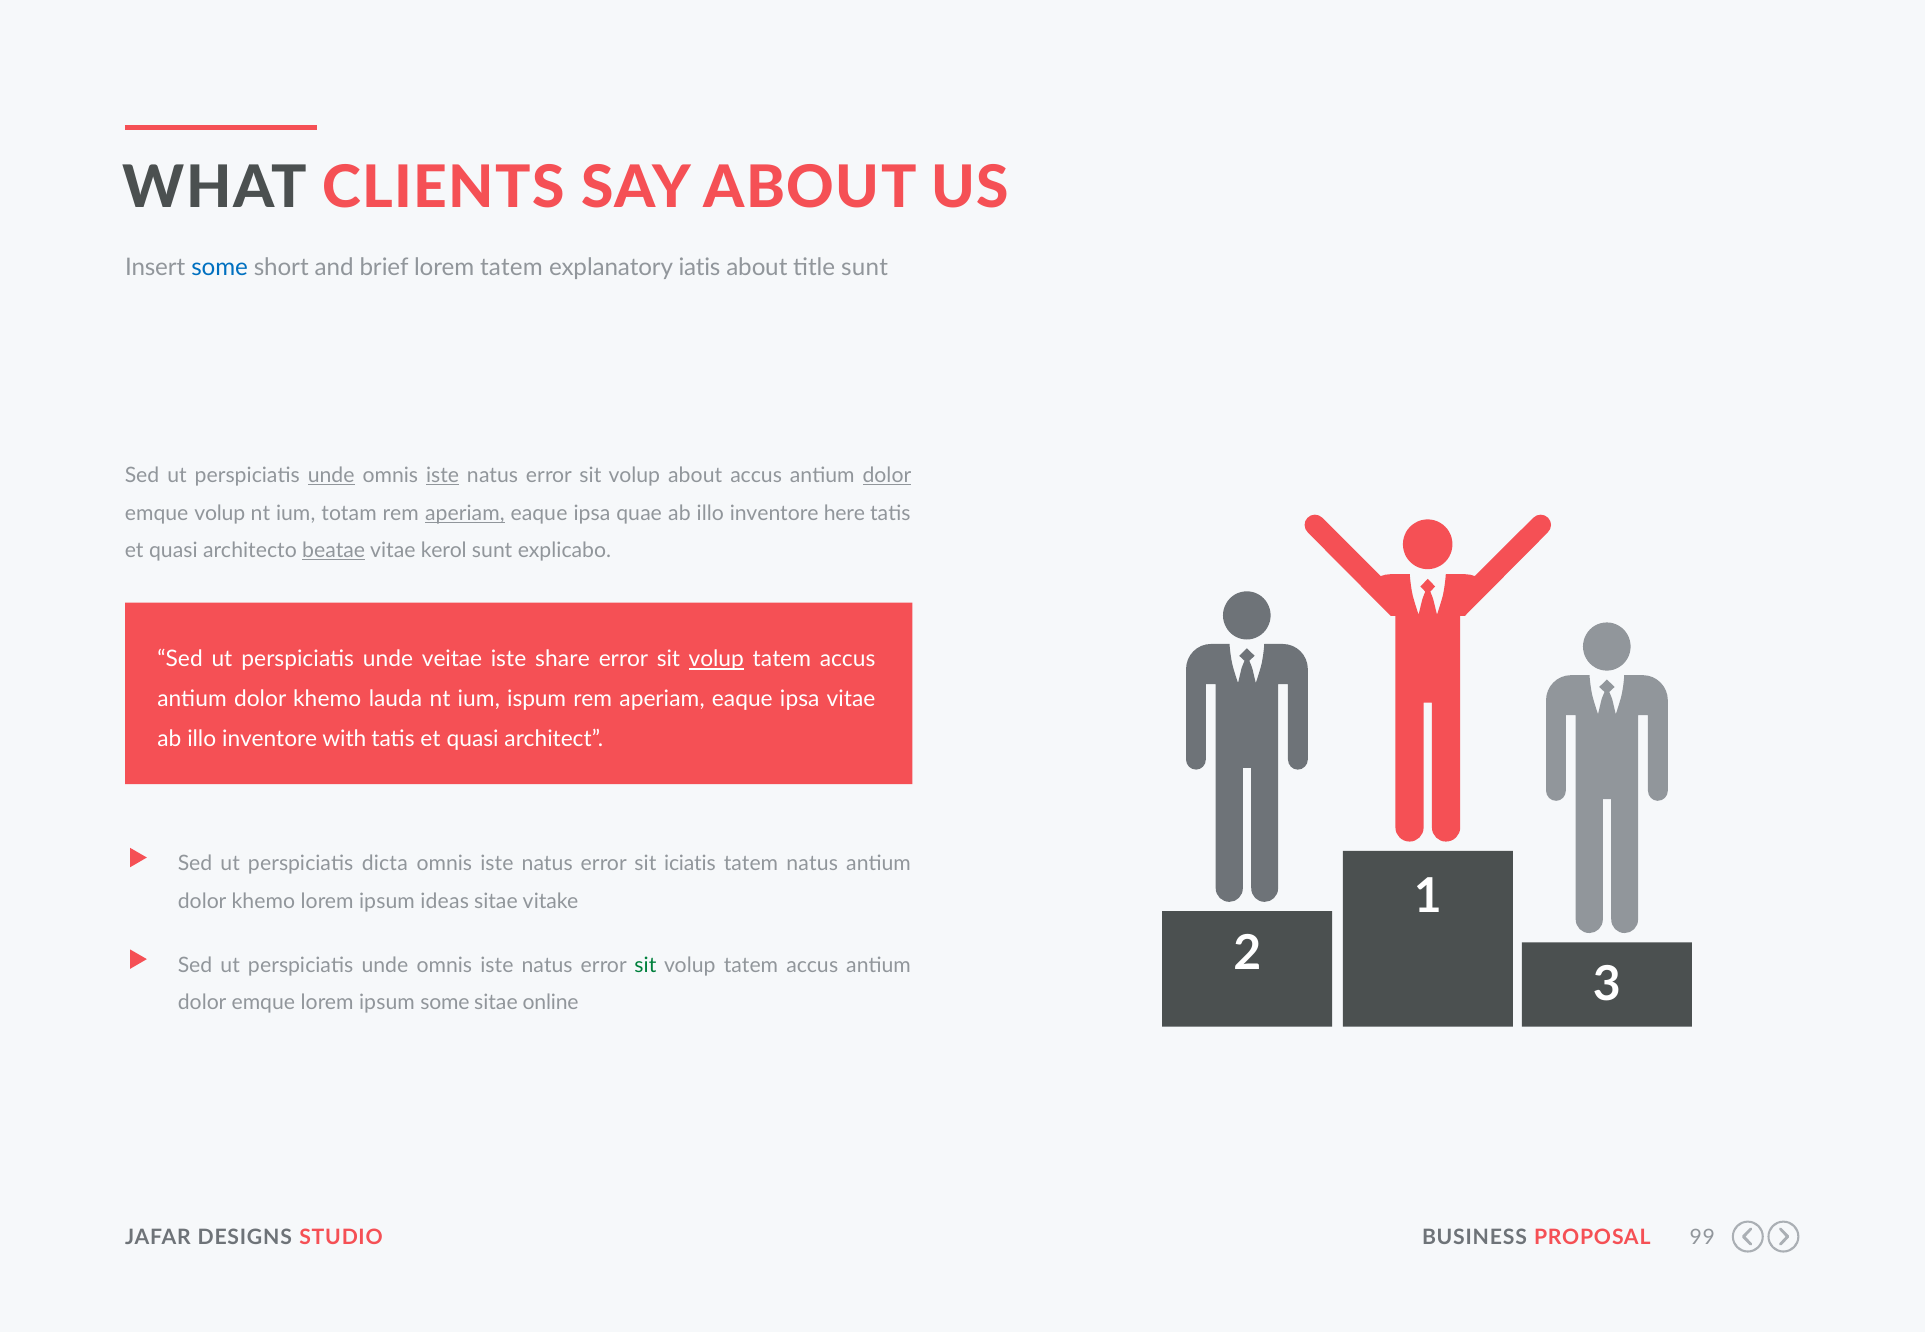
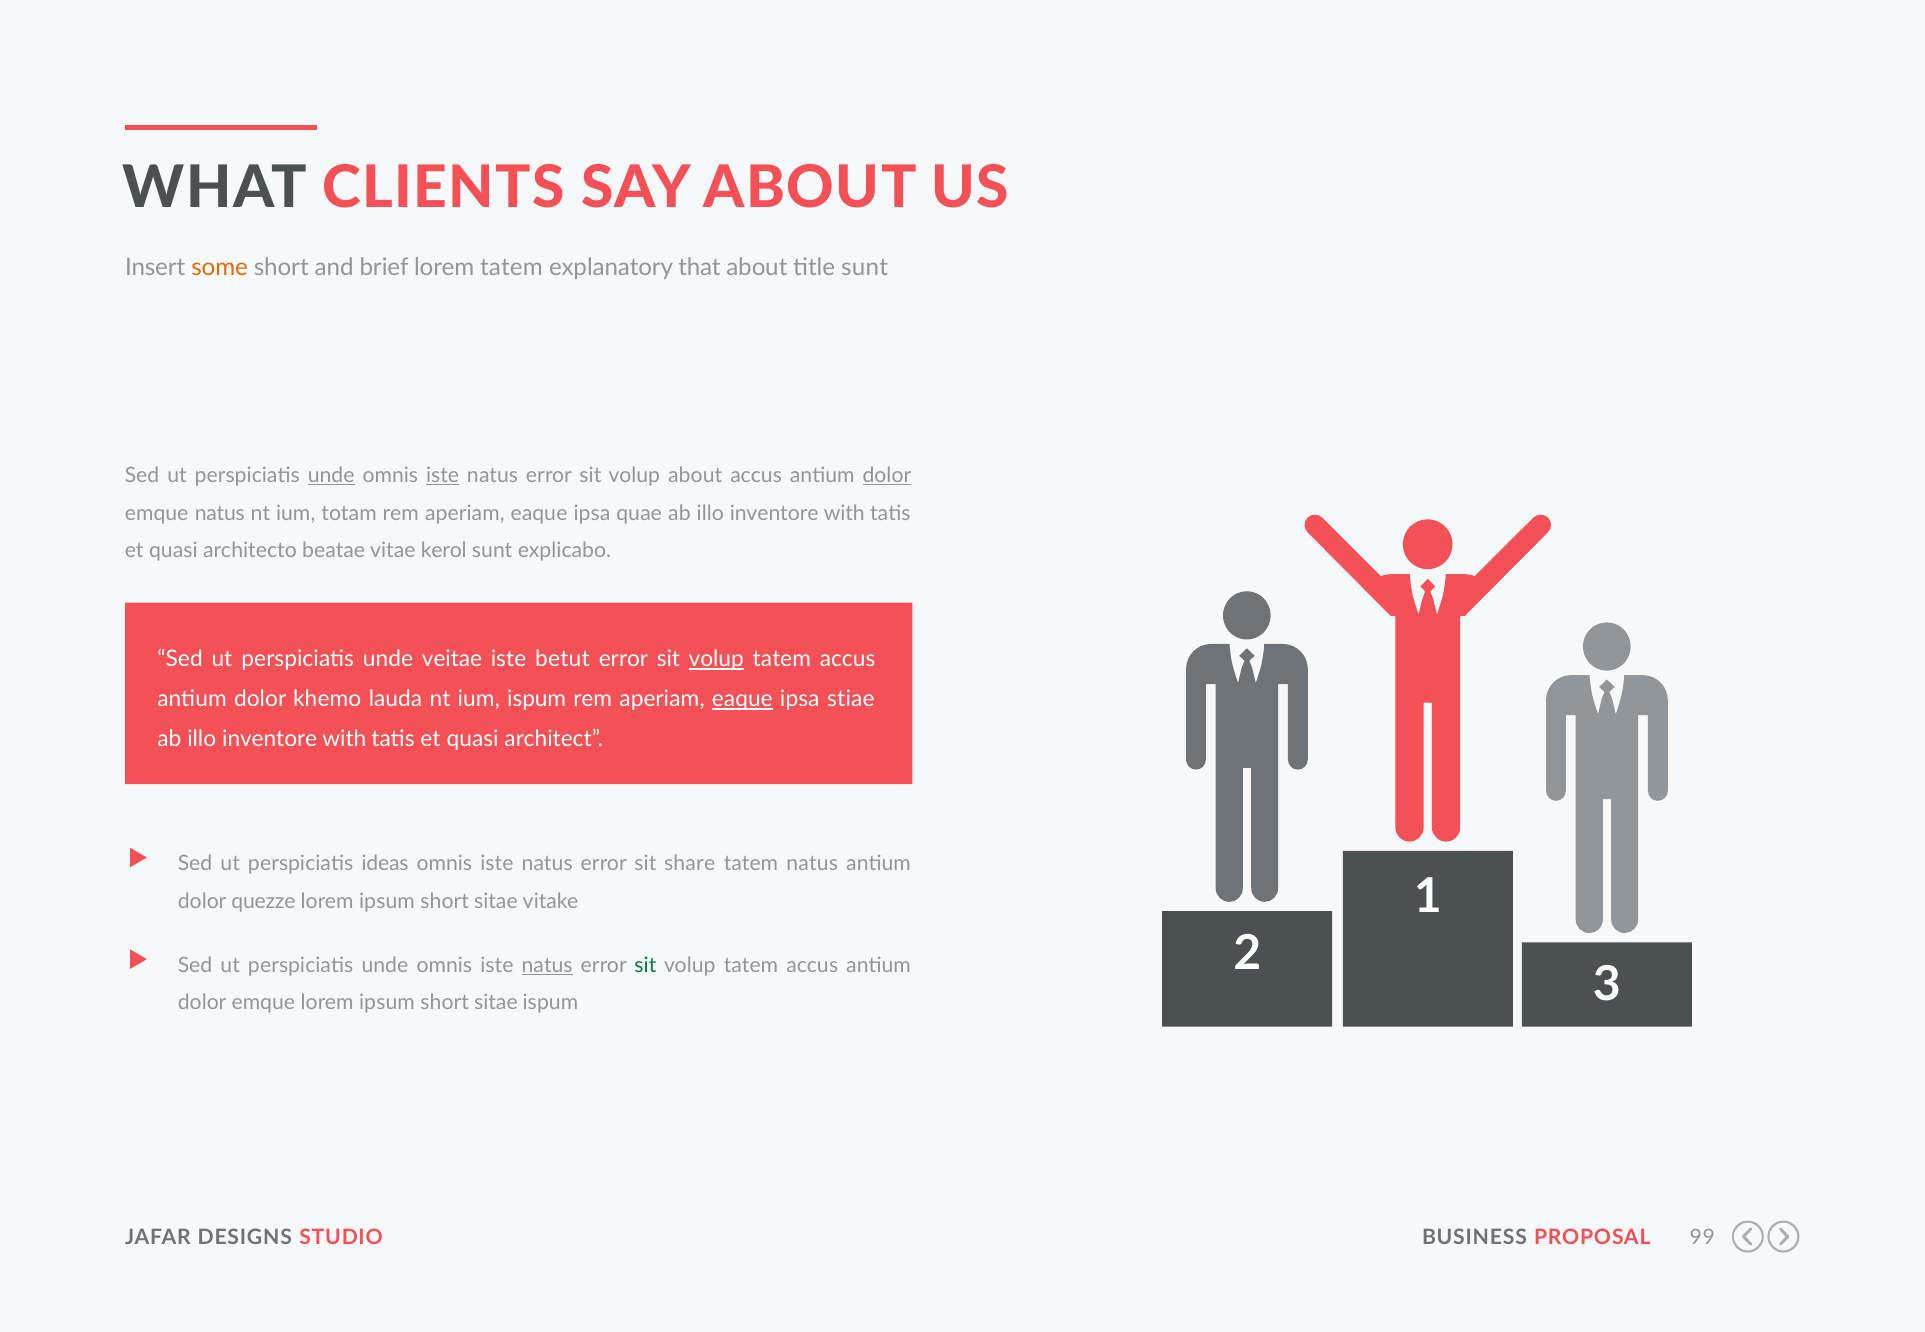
some colour: blue -> orange (220, 268)
iatis: iatis -> that (700, 268)
emque volup: volup -> natus (220, 513)
aperiam underline: present -> none (465, 513)
here: here -> with (844, 513)
beatae underline: present -> none (334, 551)
share: share -> betut (562, 659)
eaque underline: none -> present (742, 699)
ipsa vitae: vitae -> stiae (851, 699)
dicta: dicta -> ideas (385, 864)
iciatis: iciatis -> share (690, 864)
khemo: khemo -> quezze (263, 902)
ideas: ideas -> short (445, 902)
natus underline: none -> present (547, 966)
emque lorem ipsum some: some -> short (445, 1003)
sitae online: online -> ispum (550, 1003)
